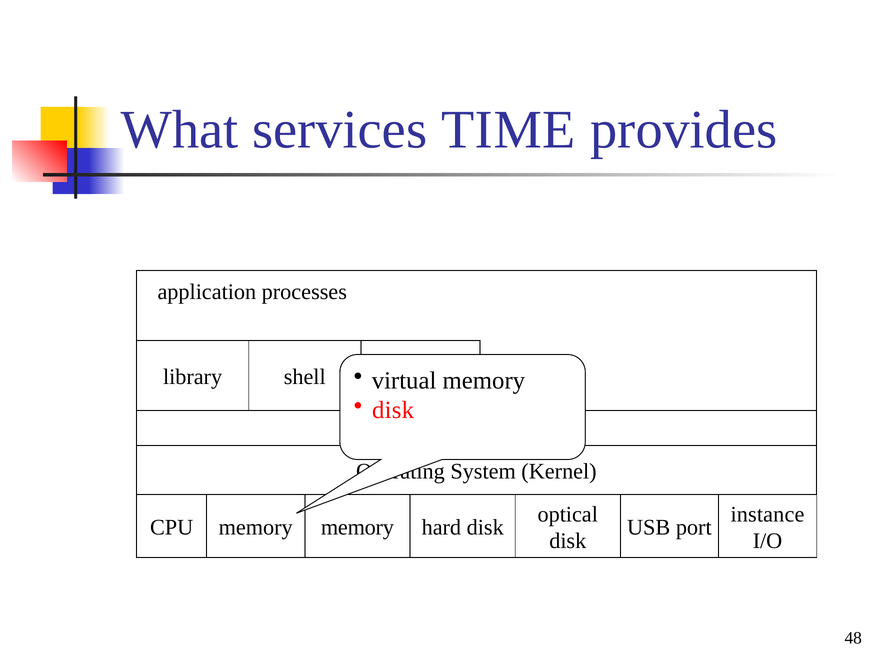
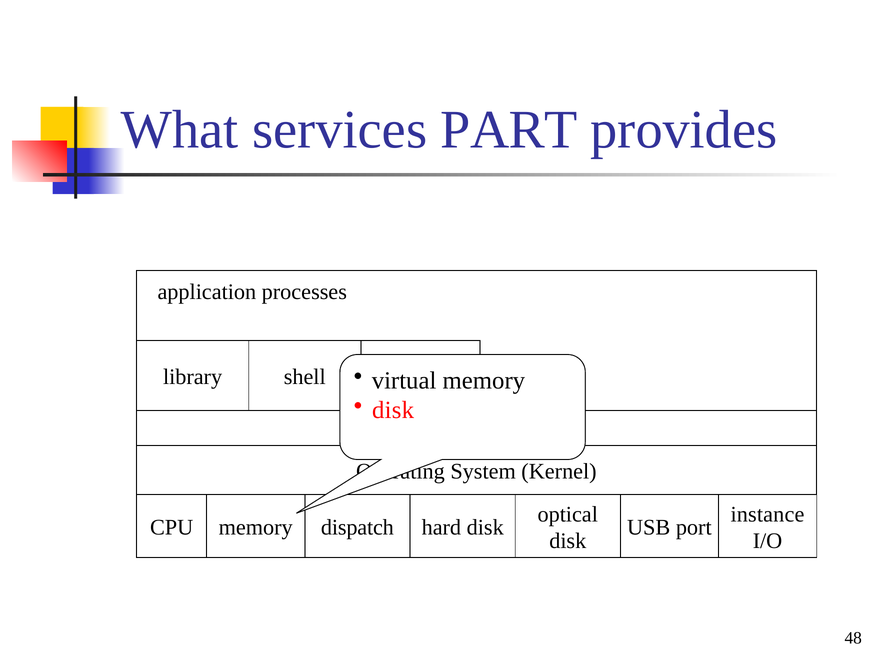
TIME: TIME -> PART (509, 130)
memory: memory -> dispatch (357, 528)
